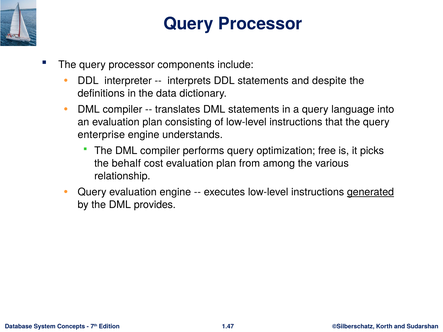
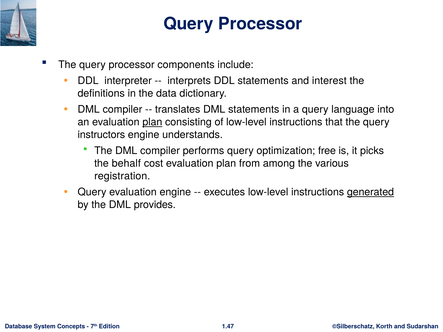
despite: despite -> interest (329, 81)
plan underline: none -> present (152, 122)
enterprise: enterprise -> instructors (101, 135)
relationship: relationship -> registration (122, 176)
